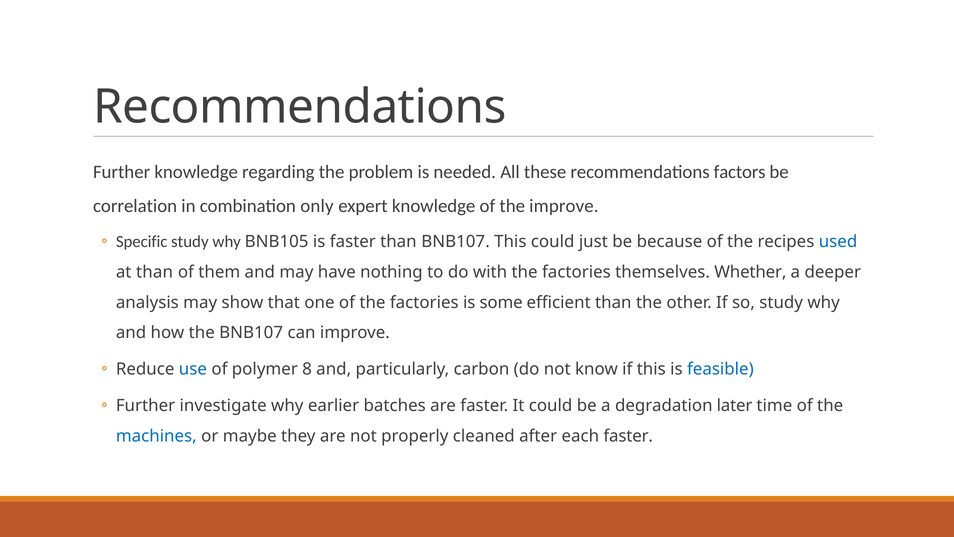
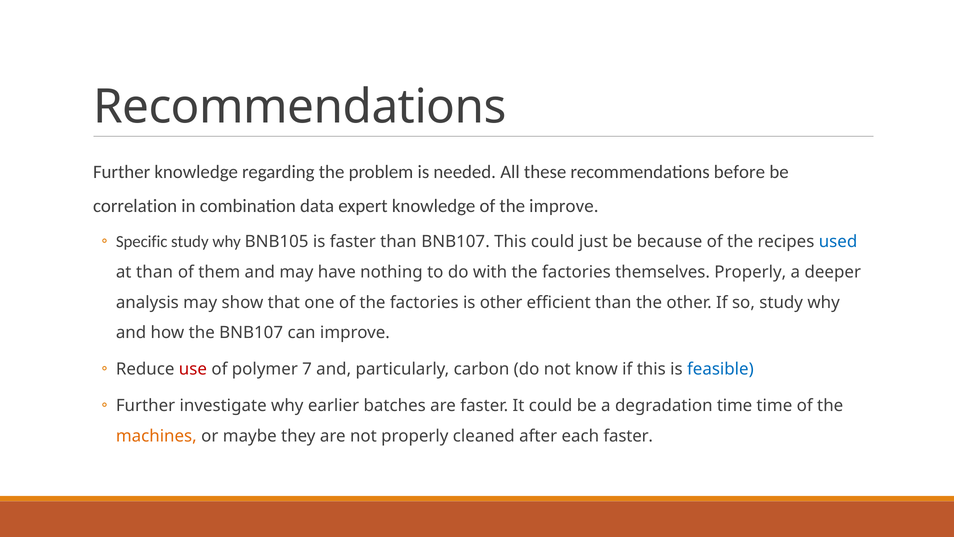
factors: factors -> before (739, 172)
only: only -> data (317, 206)
themselves Whether: Whether -> Properly (750, 272)
is some: some -> other (501, 302)
use colour: blue -> red (193, 369)
8: 8 -> 7 (307, 369)
degradation later: later -> time (735, 405)
machines colour: blue -> orange (156, 436)
